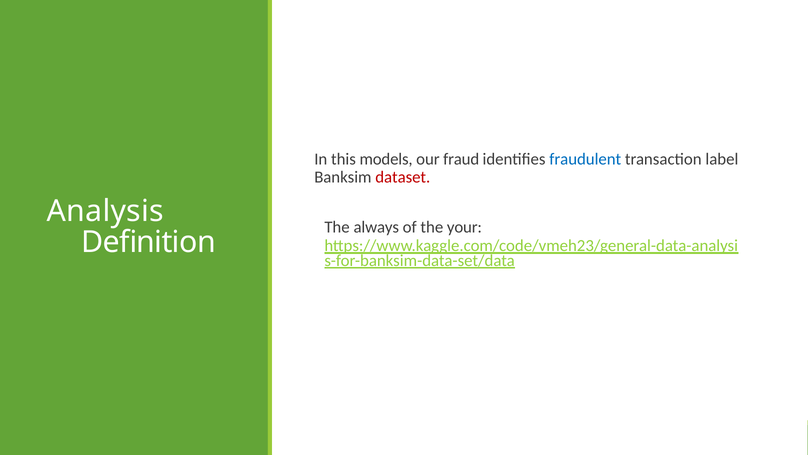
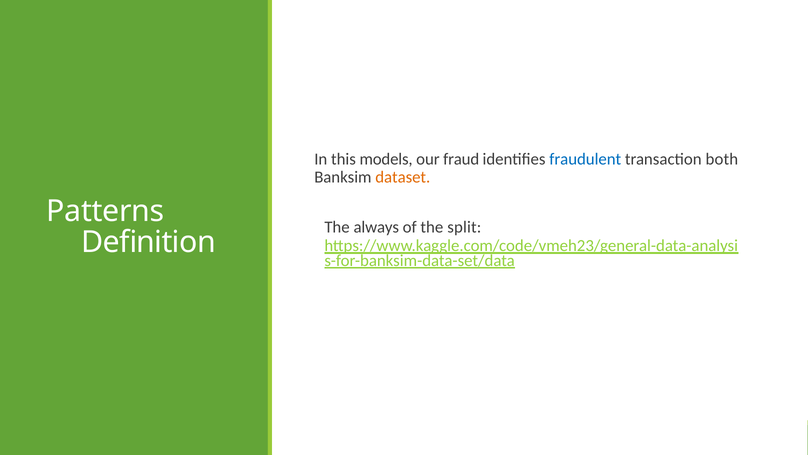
label: label -> both (722, 159)
dataset colour: red -> orange (403, 177)
Analysis: Analysis -> Patterns (105, 211)
your: your -> split (464, 227)
